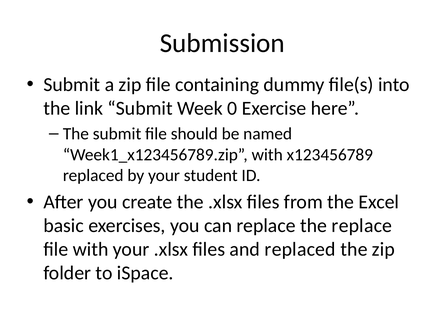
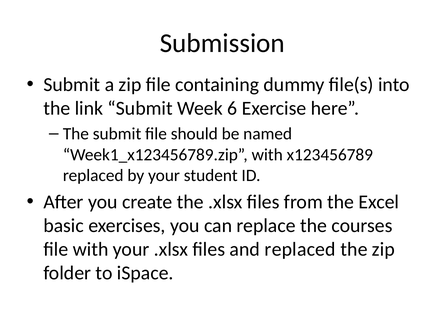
0: 0 -> 6 (232, 108)
the replace: replace -> courses (362, 225)
